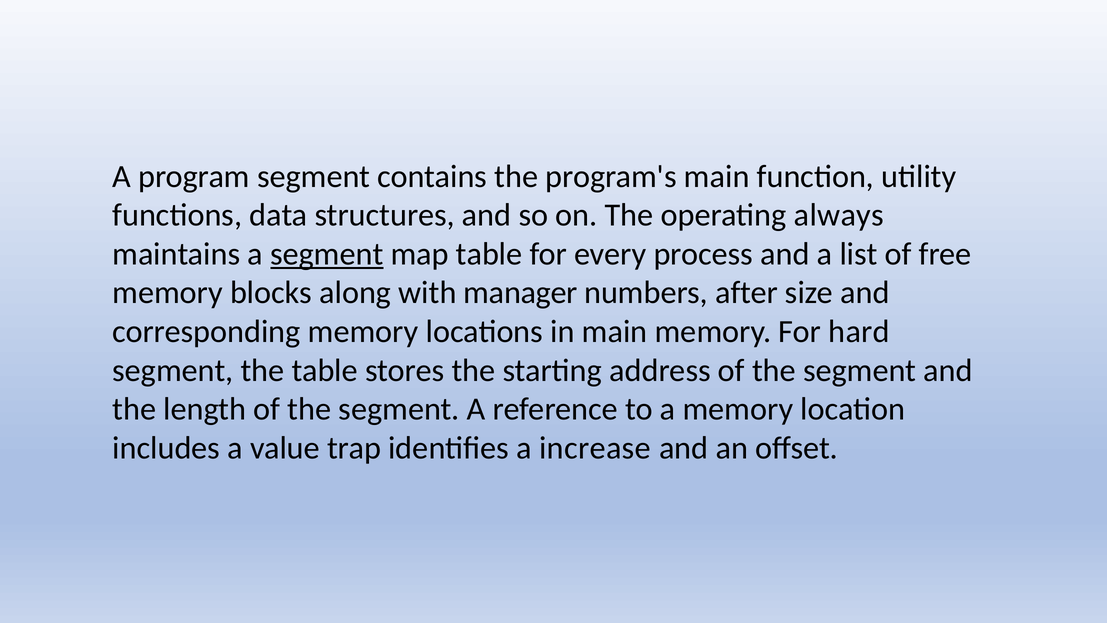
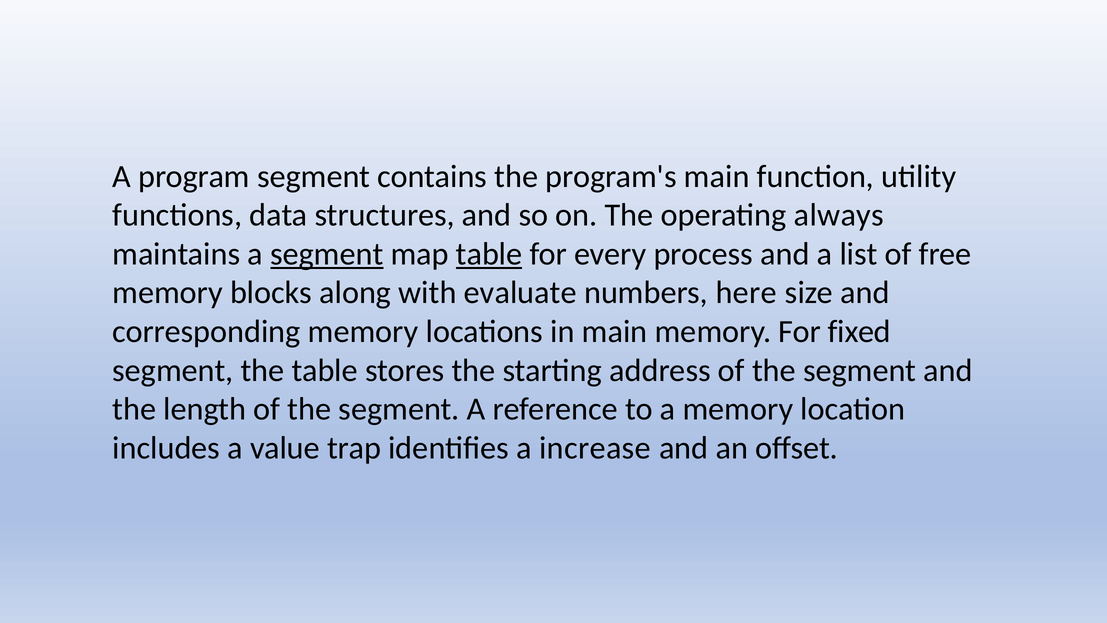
table underline: none -> present (489, 254)
manager: manager -> evaluate (520, 293)
after: after -> here (746, 293)
hard: hard -> fixed (859, 331)
